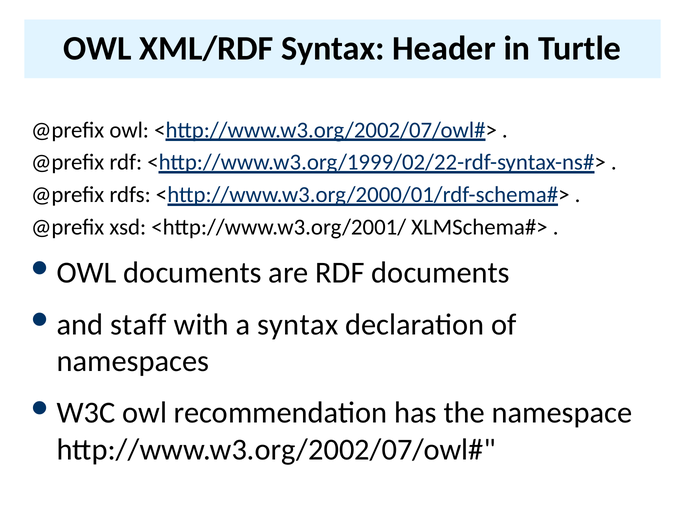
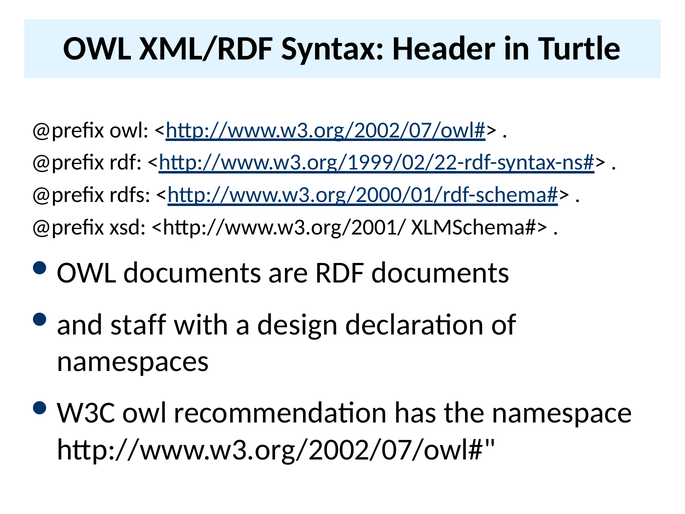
a syntax: syntax -> design (298, 324)
